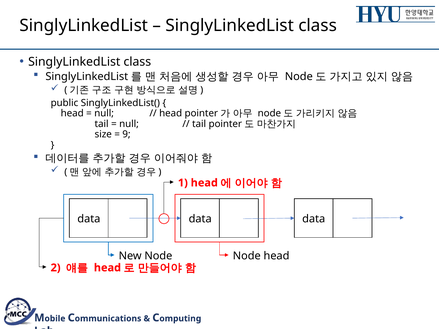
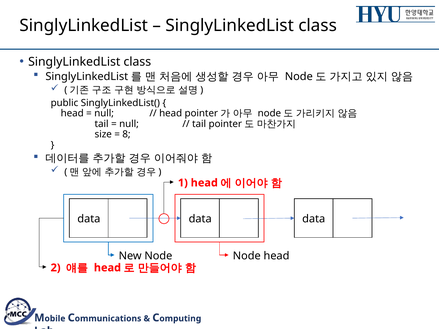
9: 9 -> 8 (126, 134)
